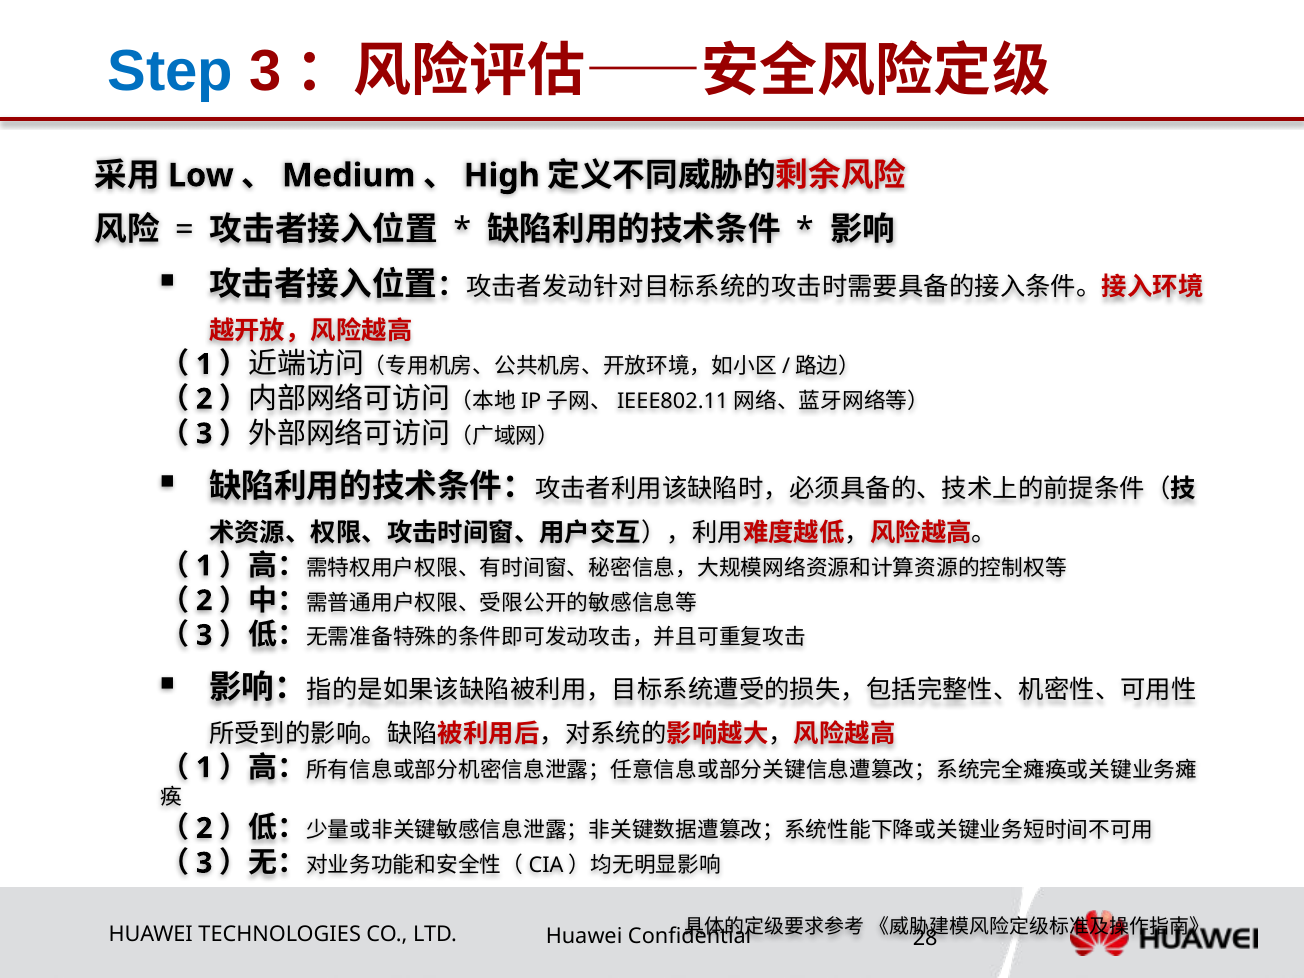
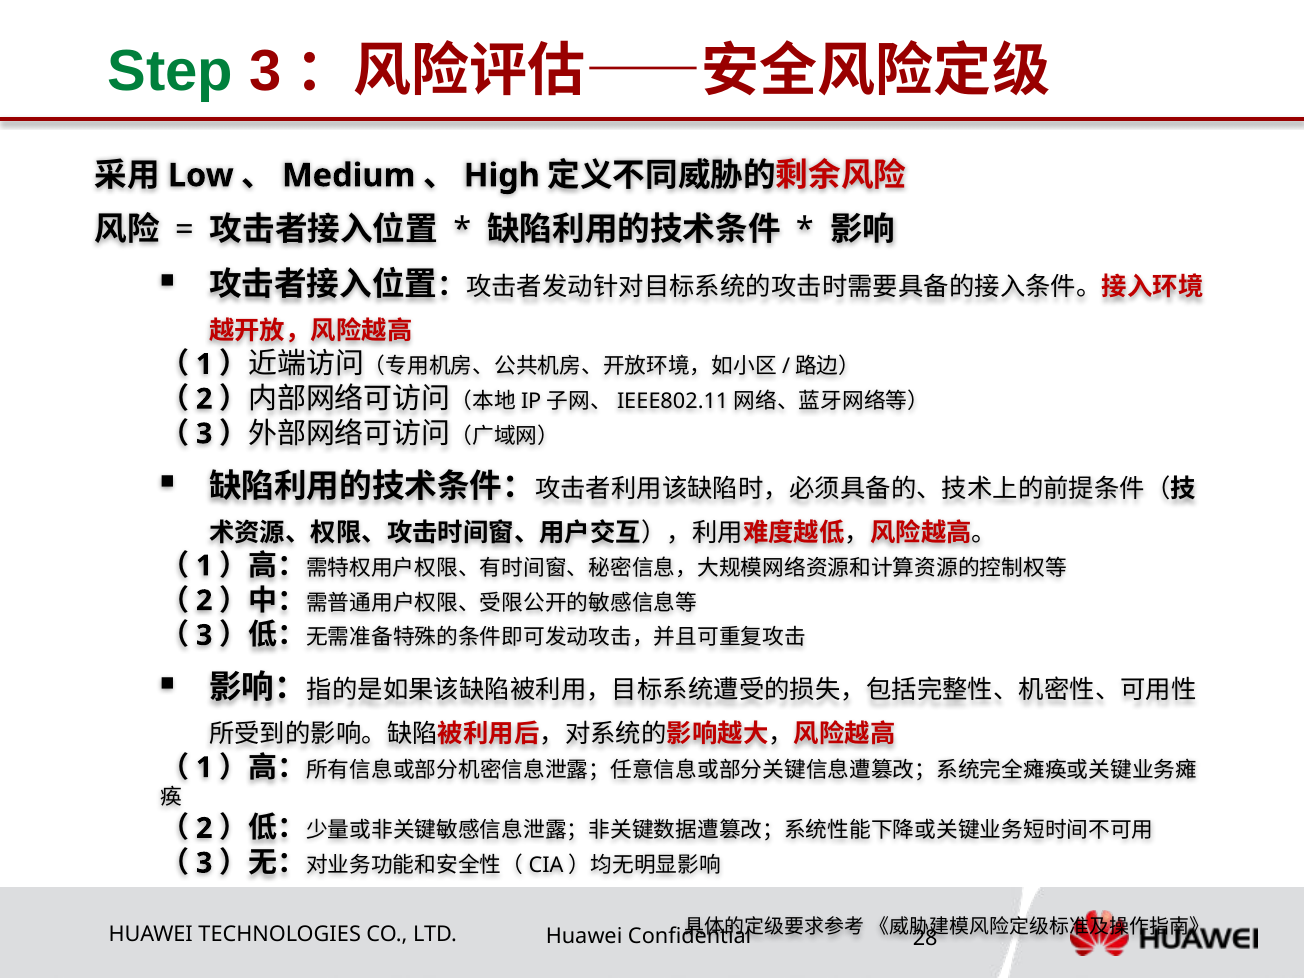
Step colour: blue -> green (171, 71)
